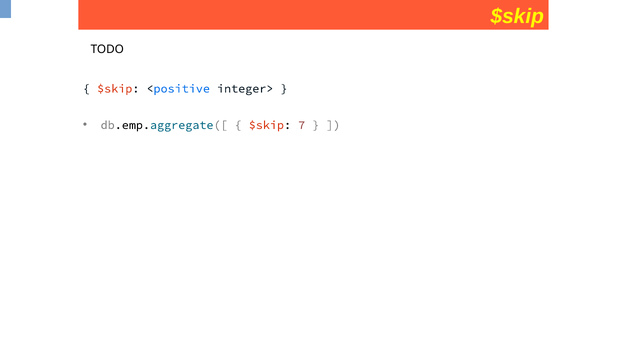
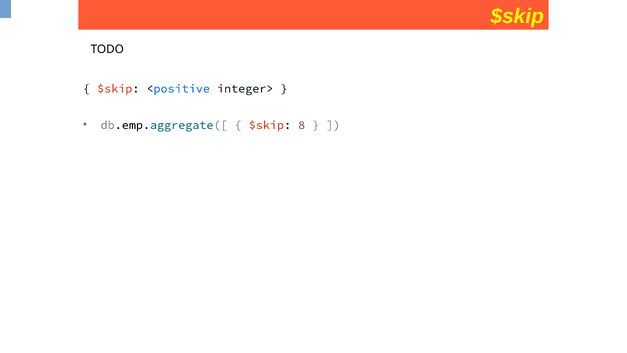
7: 7 -> 8 (302, 125)
